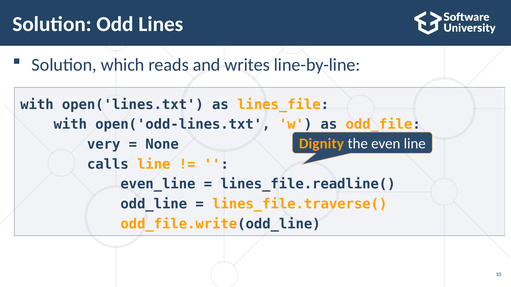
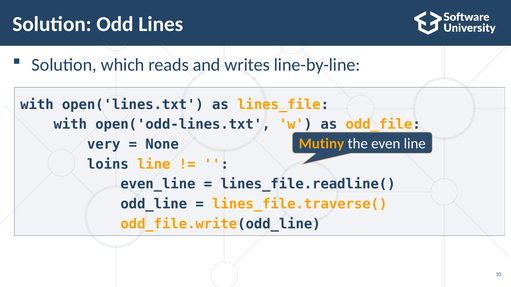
Dignity: Dignity -> Mutiny (321, 144)
calls: calls -> loins (108, 164)
